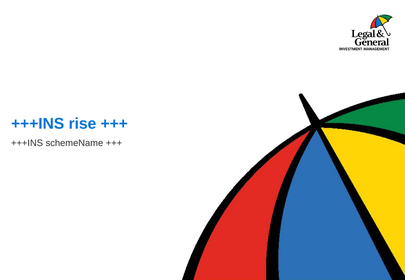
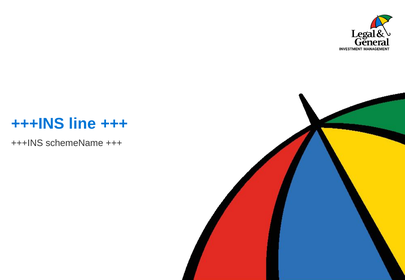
rise: rise -> line (82, 124)
